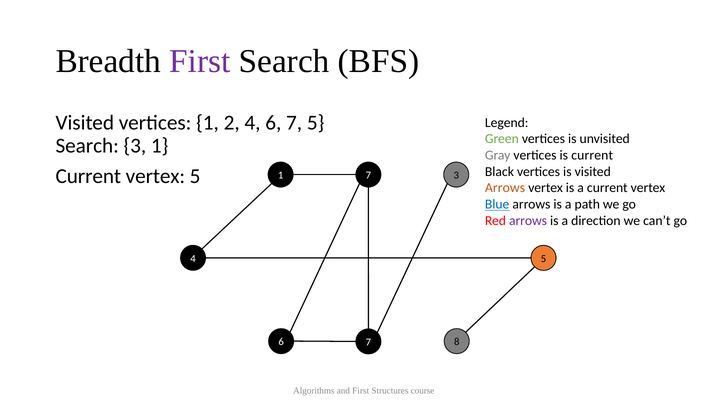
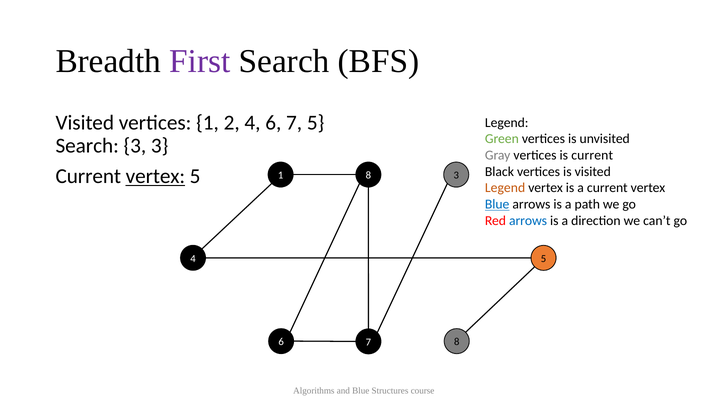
3 1: 1 -> 3 (160, 146)
vertex underline: none -> present (155, 177)
1 7: 7 -> 8 (368, 176)
Arrows: Arrows -> Legend (505, 188)
arrows colour: purple -> blue (528, 221)
and First: First -> Blue (361, 391)
